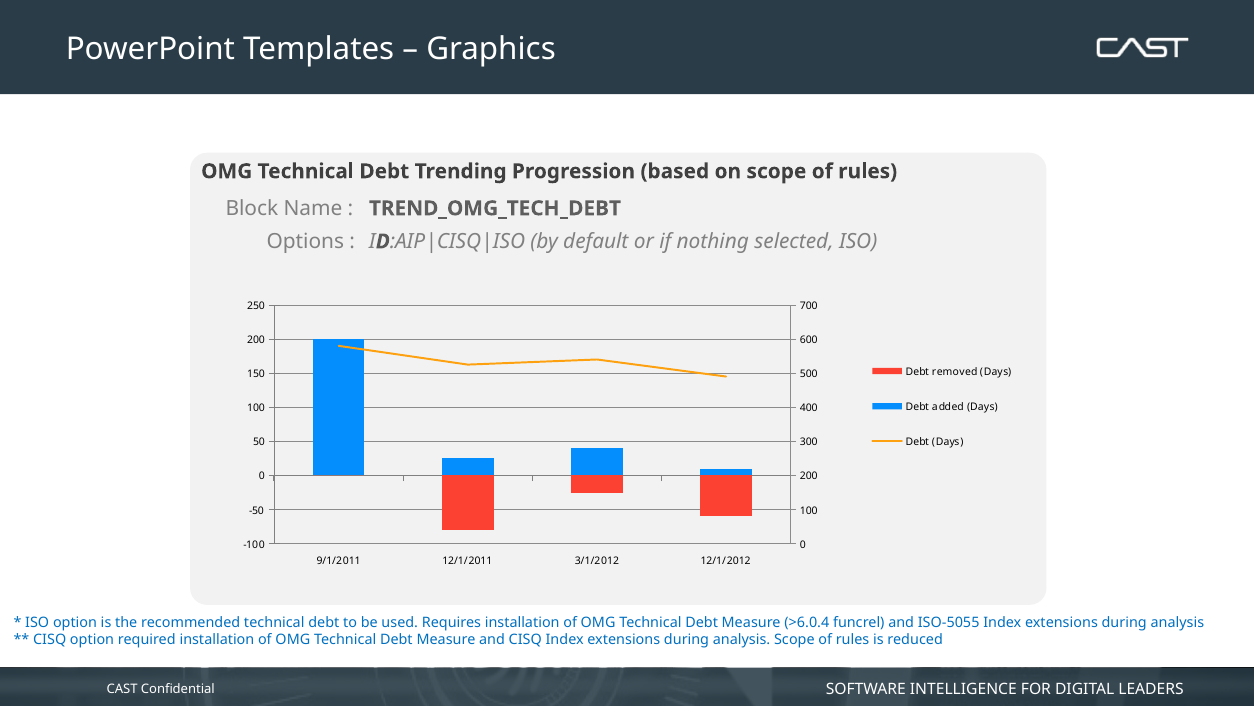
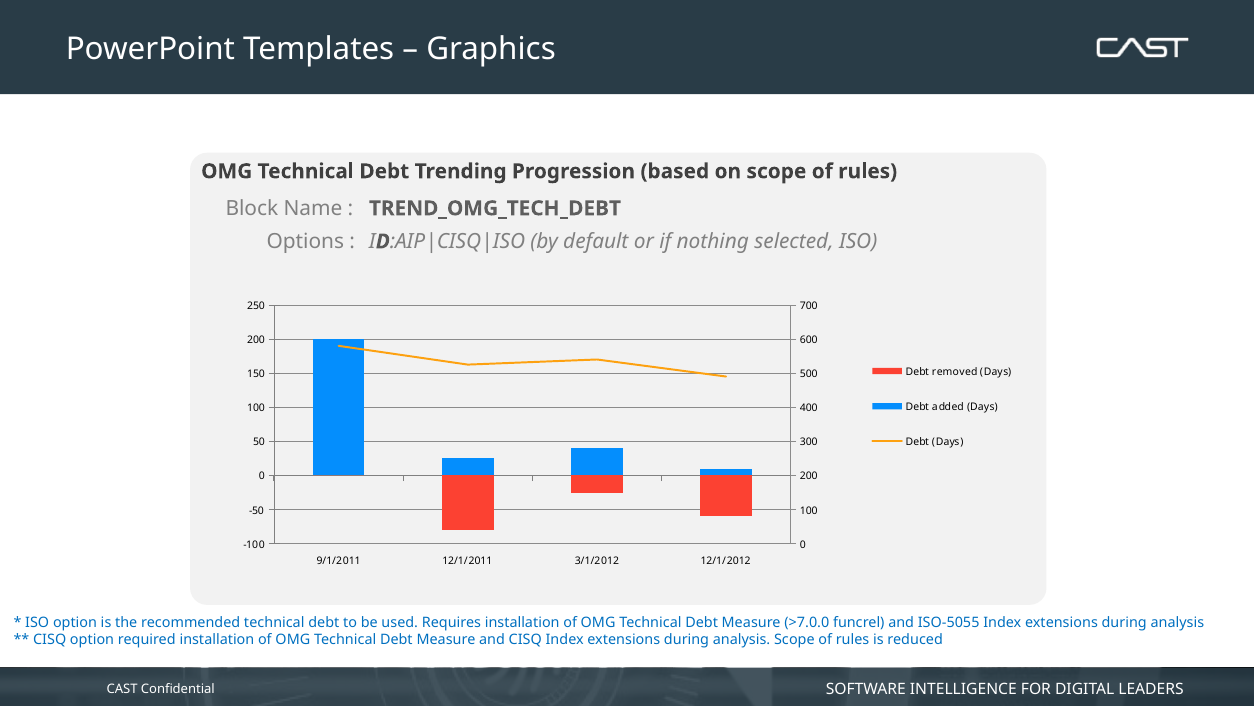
>6.0.4: >6.0.4 -> >7.0.0 (807, 622)
